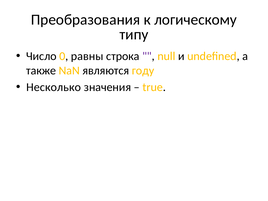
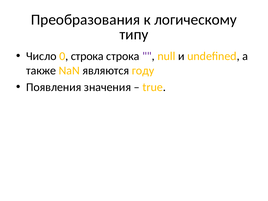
0 равны: равны -> строка (87, 56)
Несколько: Несколько -> Появления (54, 87)
